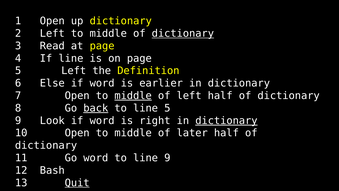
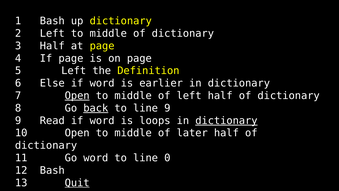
1 Open: Open -> Bash (52, 21)
dictionary underline: present -> none (183, 33)
3 Read: Read -> Half (52, 46)
If line: line -> page (71, 58)
Open underline: none -> present (77, 96)
middle underline: present -> none (133, 96)
line 5: 5 -> 9 (167, 108)
Look: Look -> Read (52, 120)
right: right -> loops (155, 120)
line 9: 9 -> 0 (167, 158)
